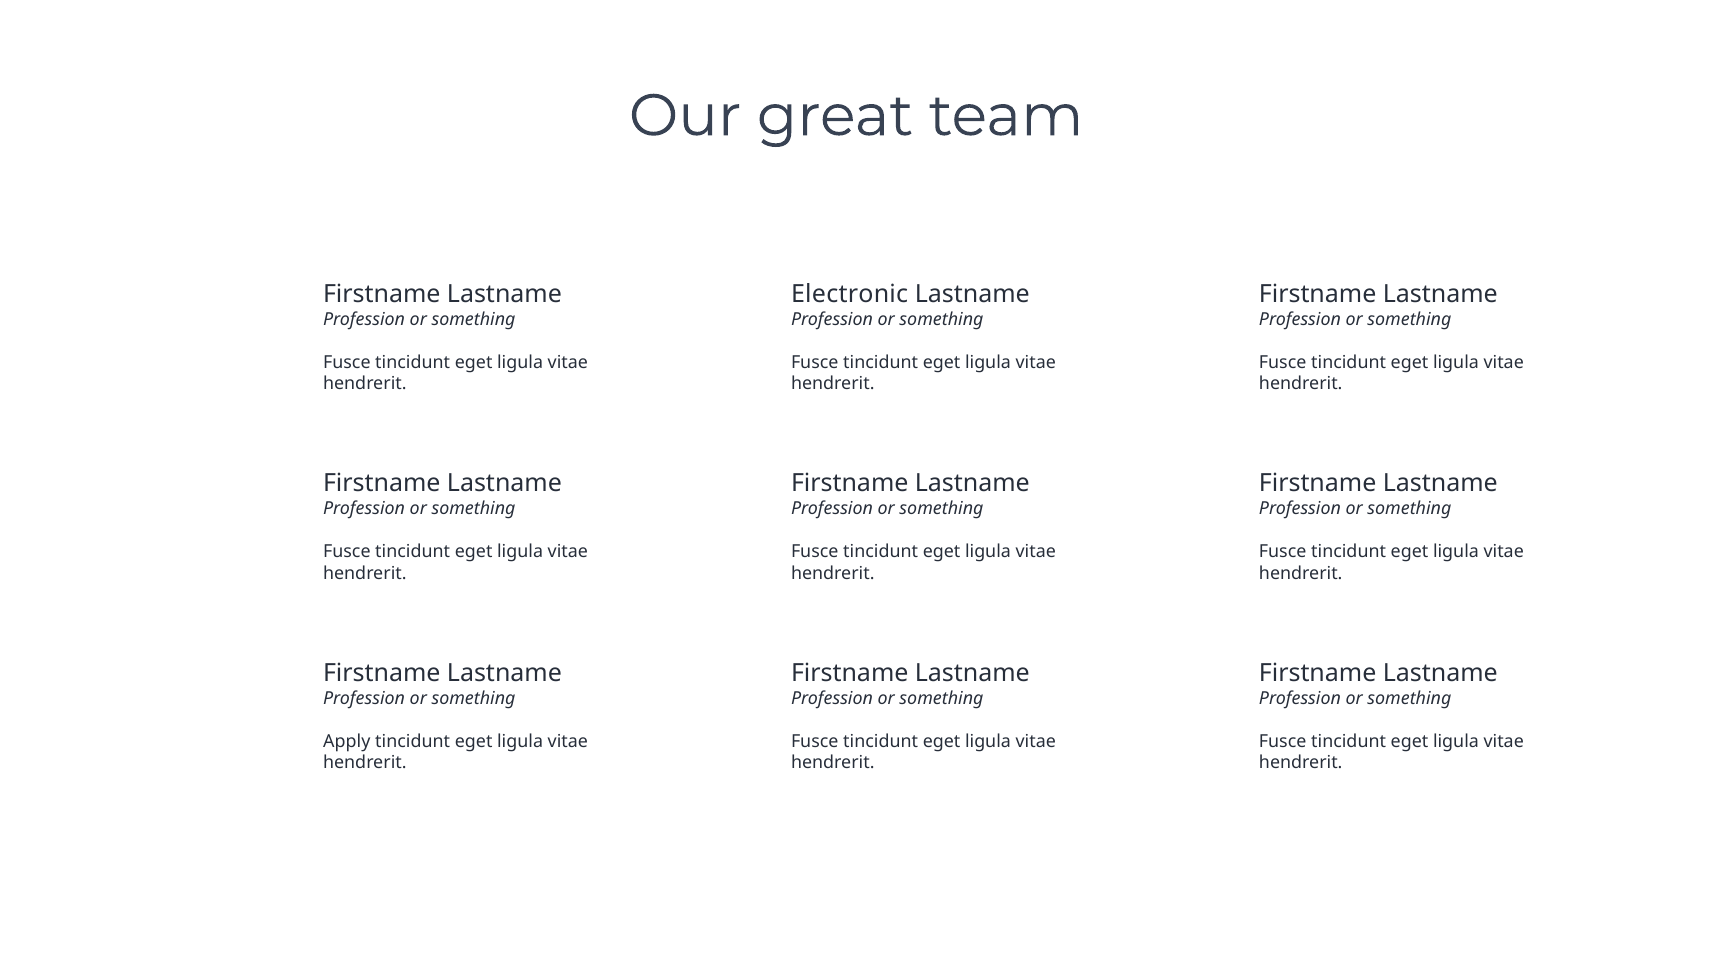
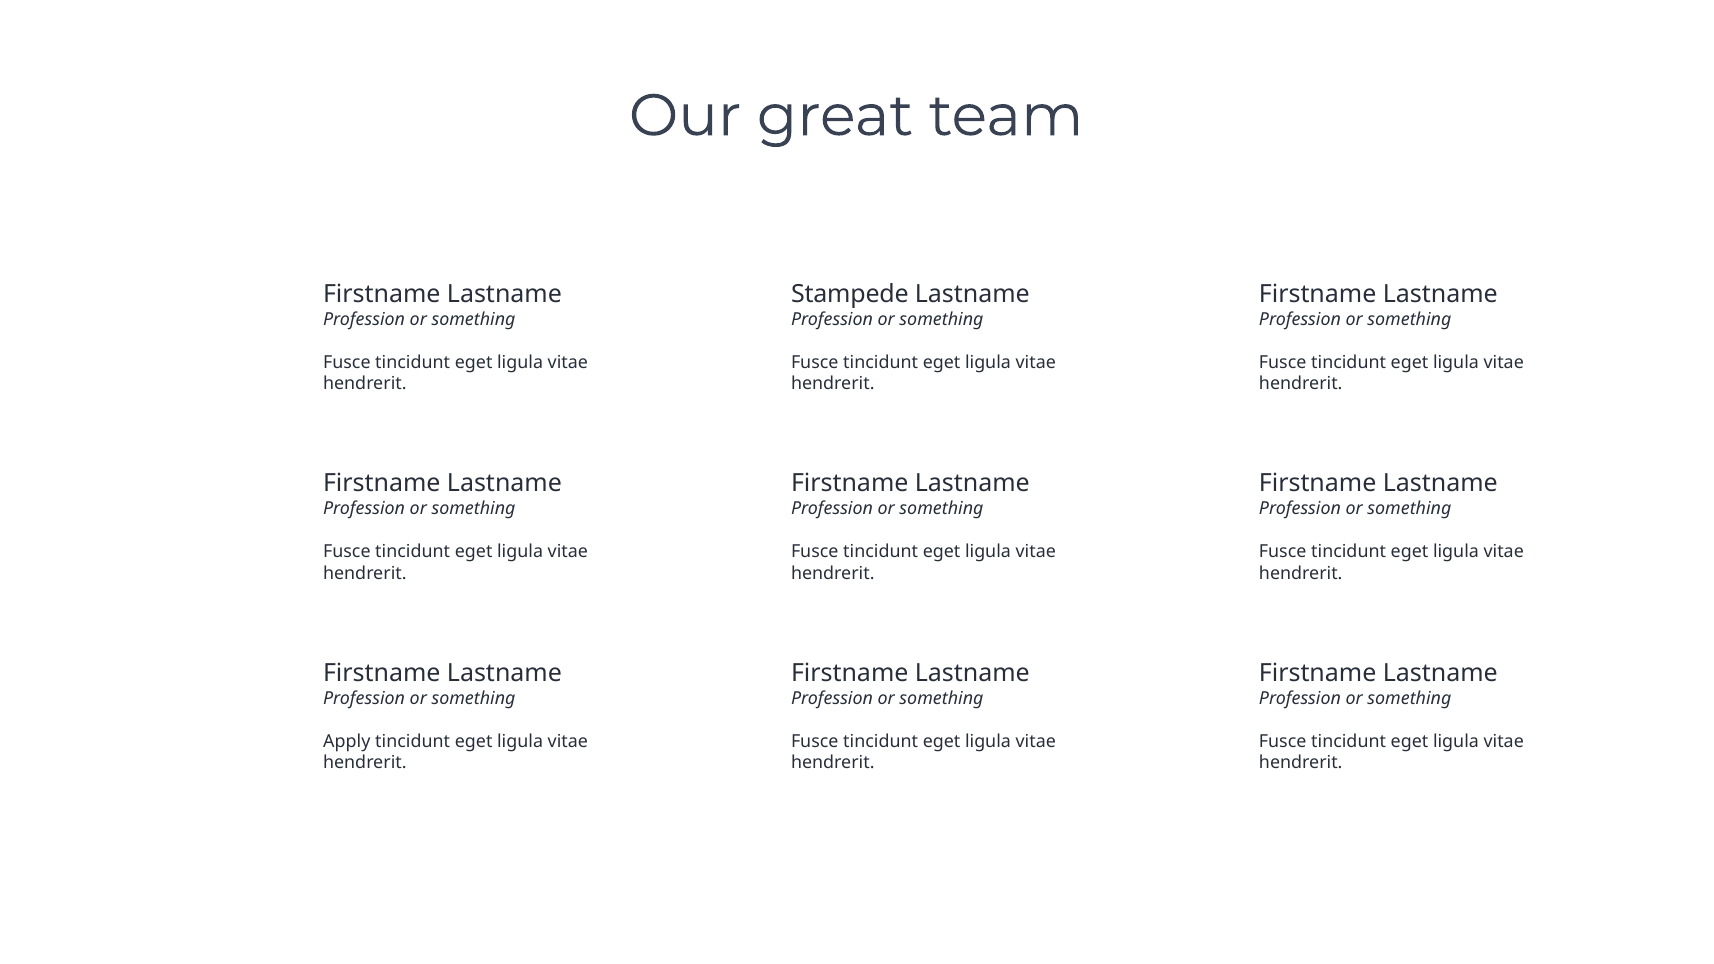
Electronic: Electronic -> Stampede (850, 294)
